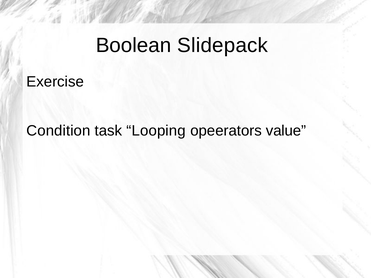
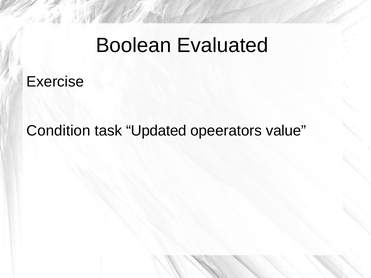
Slidepack: Slidepack -> Evaluated (223, 45)
Looping: Looping -> Updated (156, 131)
